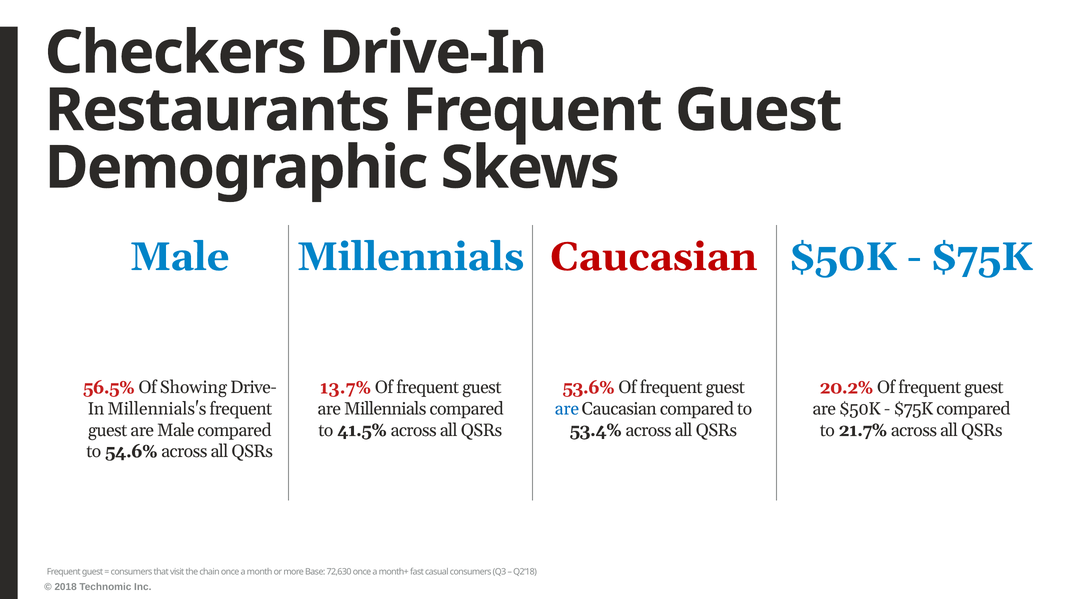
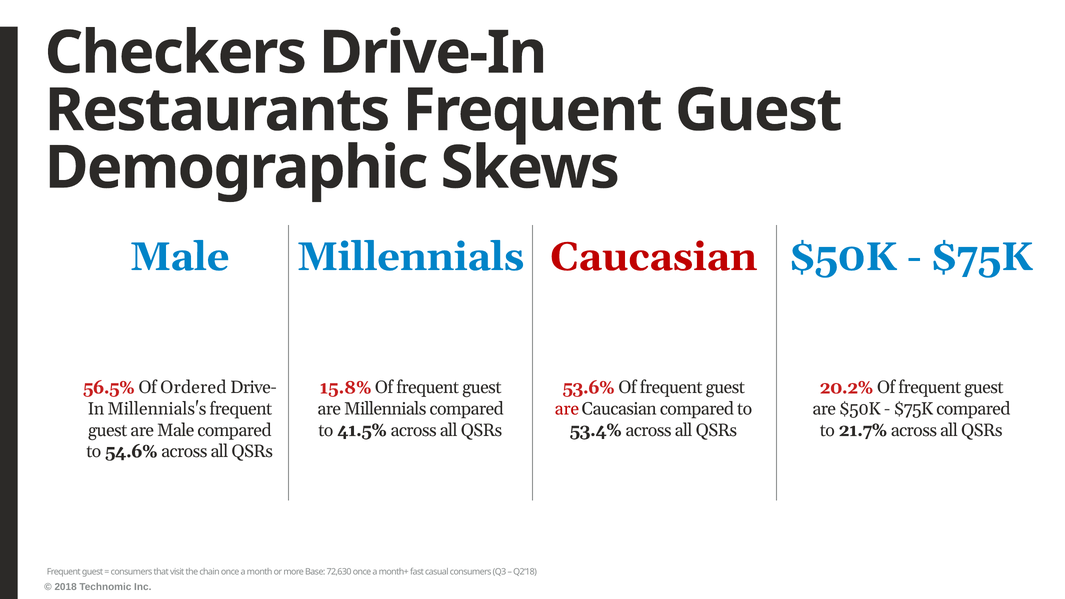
Showing: Showing -> Ordered (193, 388)
13.7%: 13.7% -> 15.8% (346, 388)
are colour: blue -> red (567, 409)
